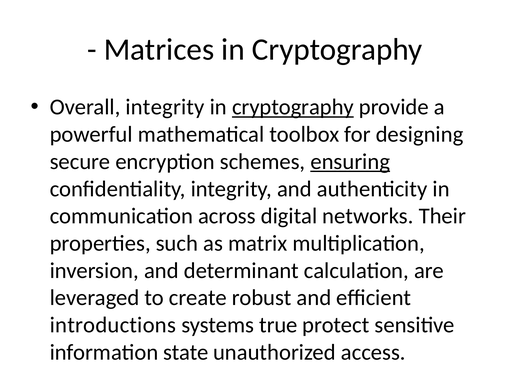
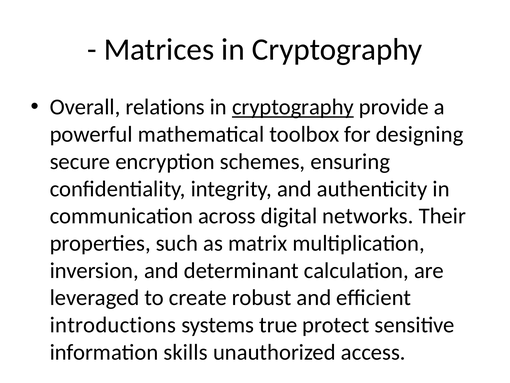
Overall integrity: integrity -> relations (165, 107)
ensuring underline: present -> none (350, 161)
state: state -> skills (186, 352)
